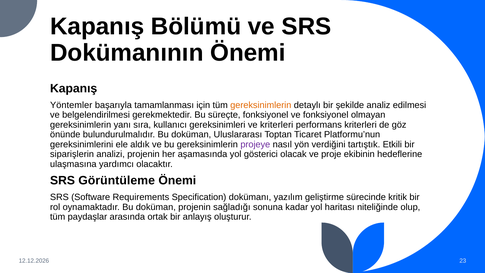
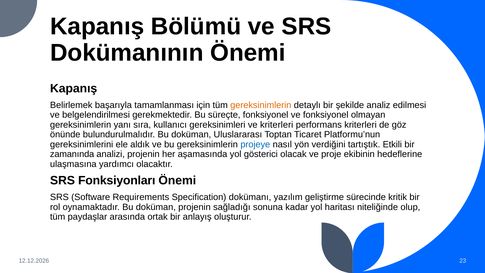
Yöntemler: Yöntemler -> Belirlemek (71, 105)
projeye colour: purple -> blue (255, 144)
siparişlerin: siparişlerin -> zamanında (72, 154)
Görüntüleme: Görüntüleme -> Fonksiyonları (117, 181)
